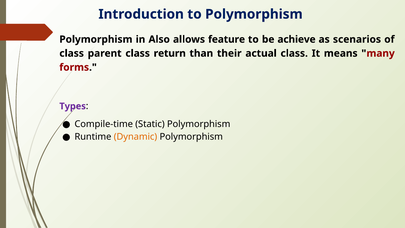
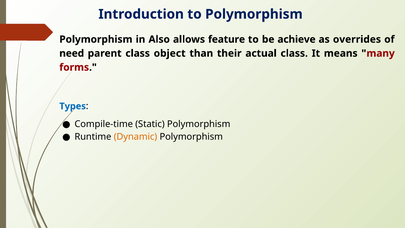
scenarios: scenarios -> overrides (357, 39)
class: class -> need (72, 53)
return: return -> object (170, 53)
Types colour: purple -> blue (73, 106)
